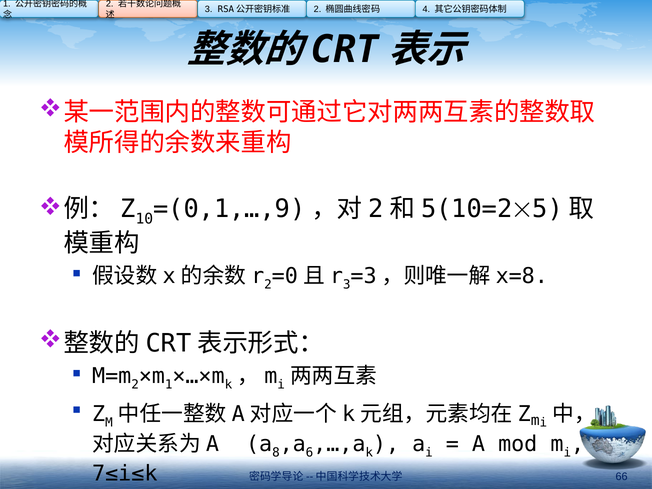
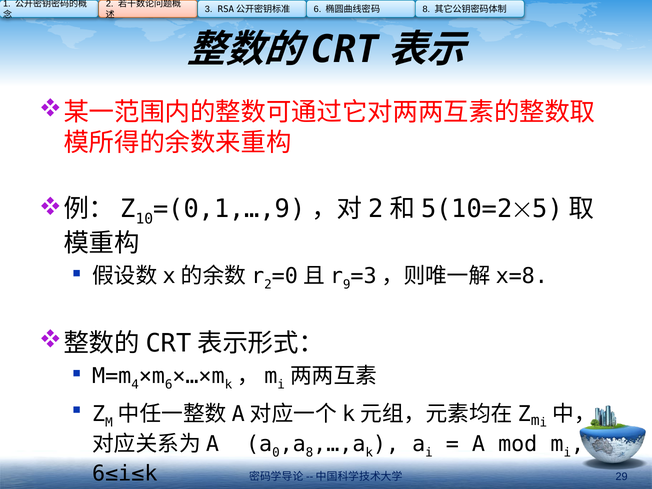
2: 2 -> 6 (317, 9)
4: 4 -> 8 (426, 9)
3: 3 -> 9 (347, 284)
2: 2 -> 4 (135, 384)
1: 1 -> 6 (169, 384)
8: 8 -> 0 (276, 452)
6: 6 -> 8 (310, 452)
7≤i≤k: 7≤i≤k -> 6≤i≤k (125, 474)
66: 66 -> 29 (622, 477)
